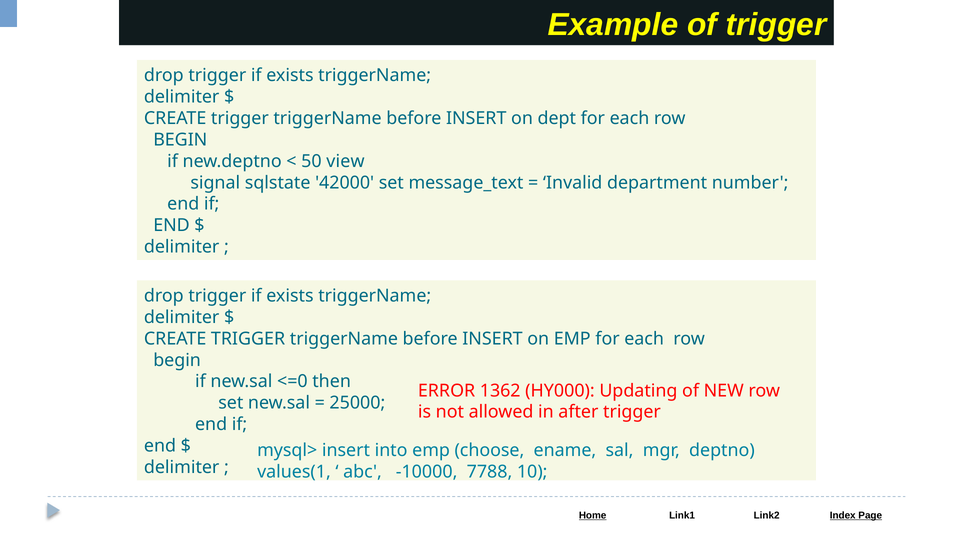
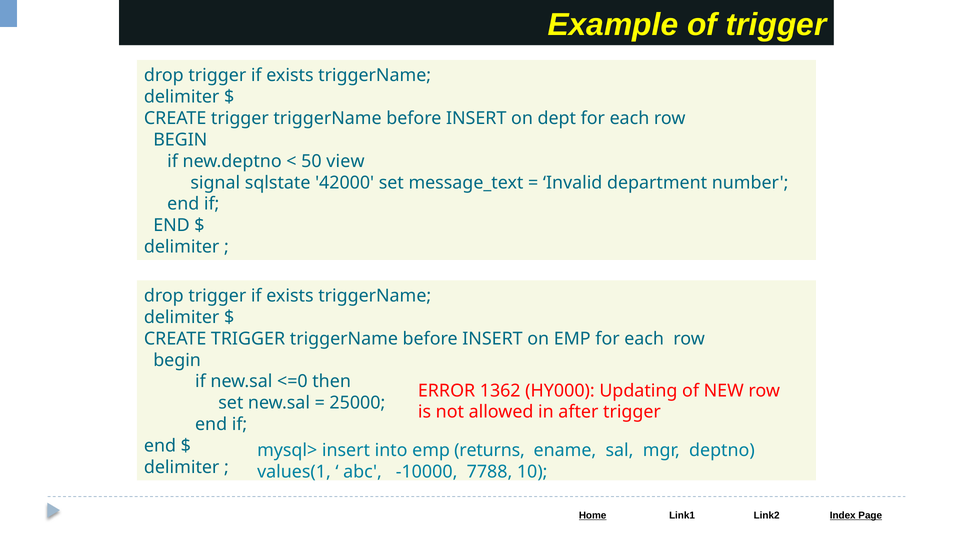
choose: choose -> returns (489, 450)
